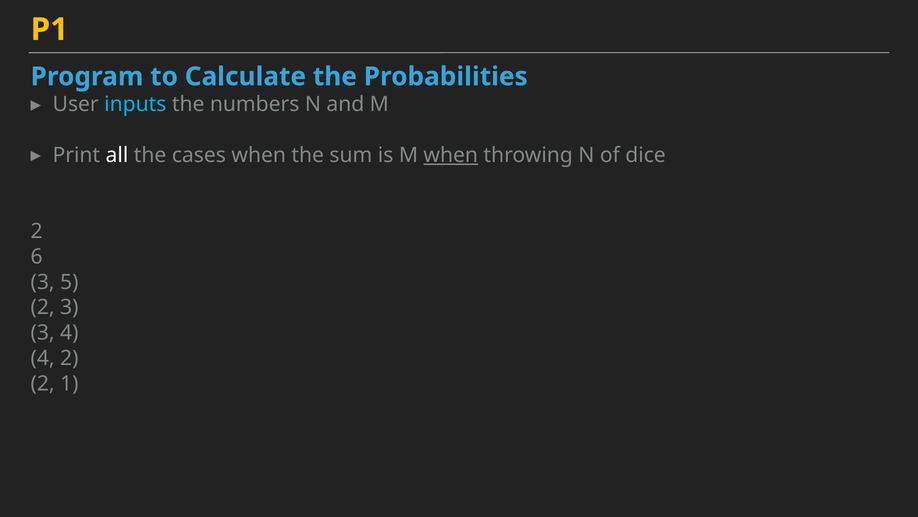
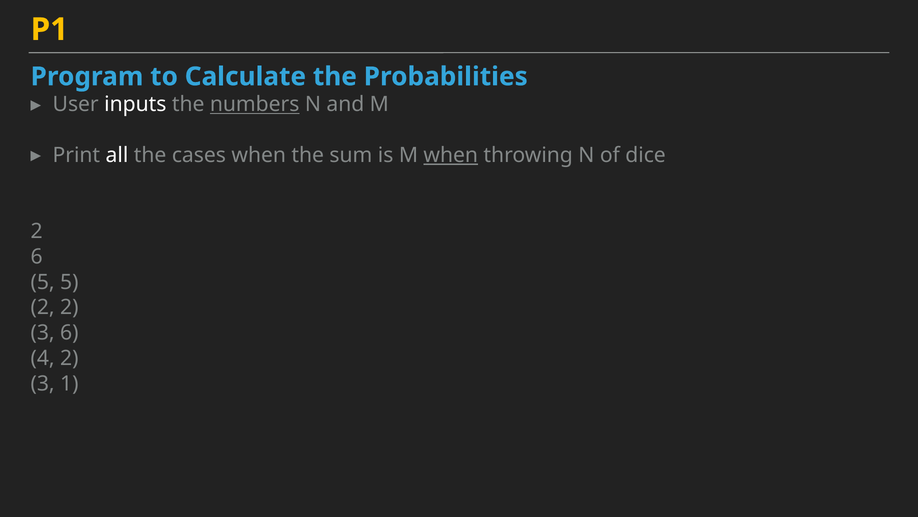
inputs colour: light blue -> white (135, 104)
numbers underline: none -> present (255, 104)
3: 3 -> 5 (43, 282)
2 3: 3 -> 2 (69, 307)
3 4: 4 -> 6 (69, 332)
2: 2 -> 3 (43, 383)
